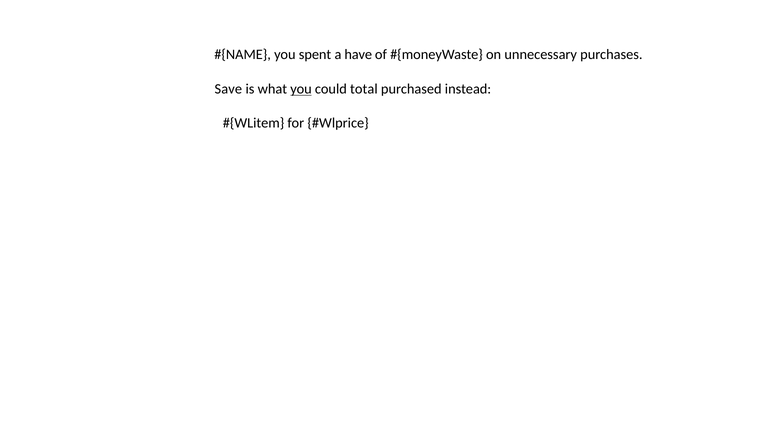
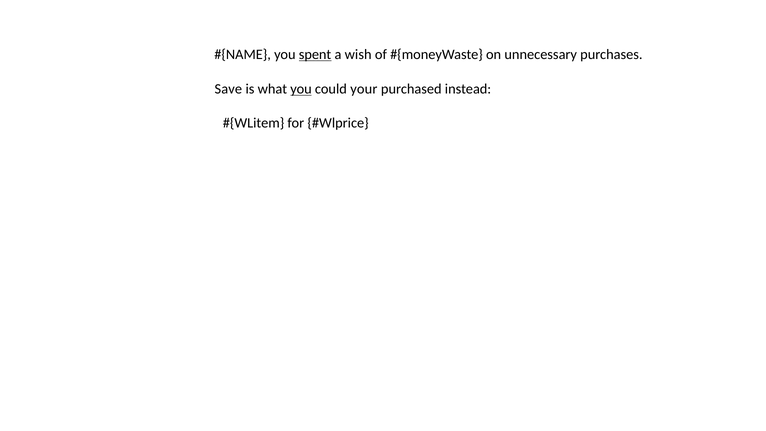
spent underline: none -> present (315, 55)
have: have -> wish (358, 55)
total: total -> your (364, 89)
